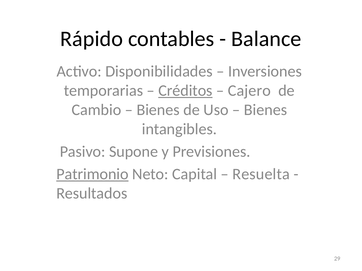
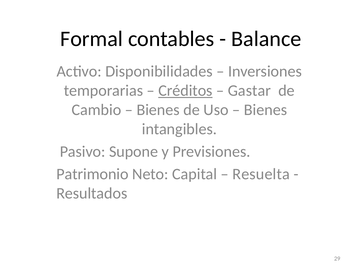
Rápido: Rápido -> Formal (92, 39)
Cajero: Cajero -> Gastar (249, 91)
Patrimonio underline: present -> none (92, 174)
